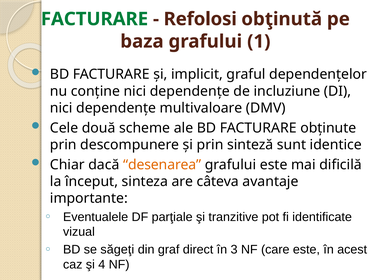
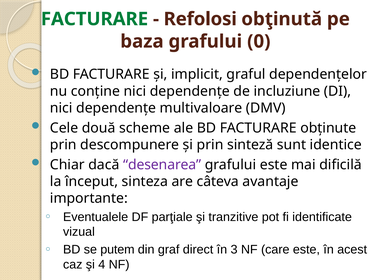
1: 1 -> 0 (259, 42)
desenarea colour: orange -> purple (162, 165)
săgeţi: săgeţi -> putem (117, 250)
